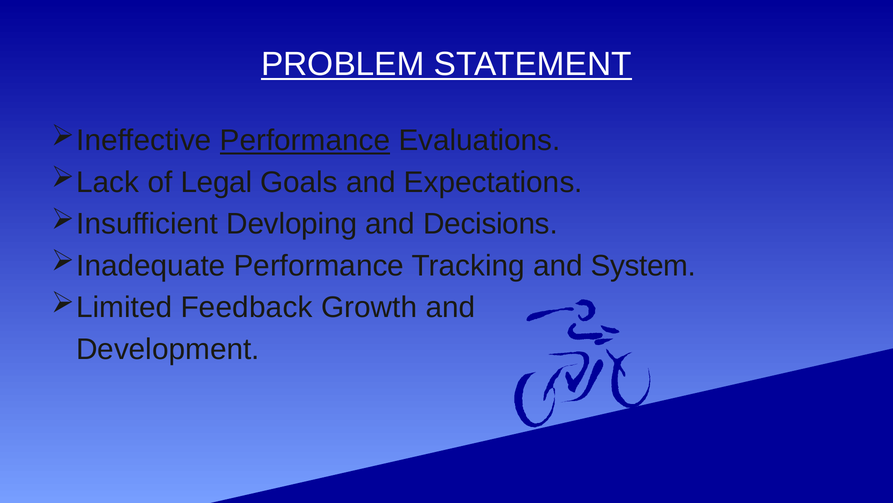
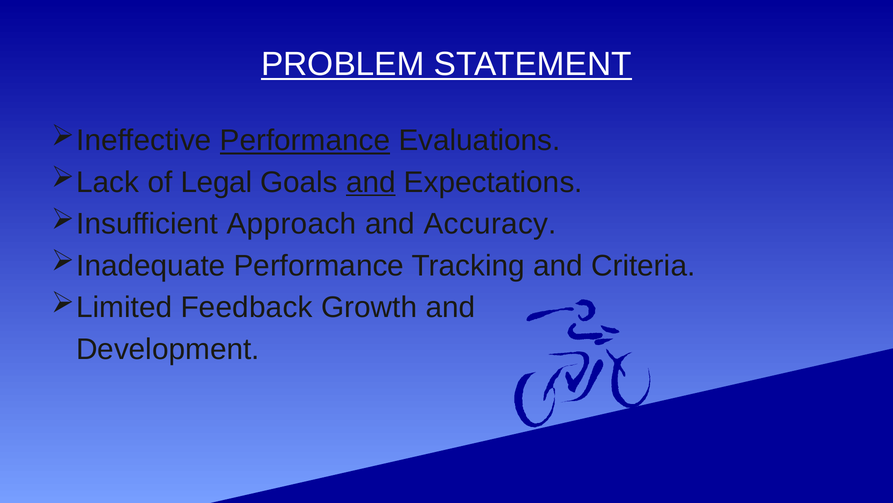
and underline: none -> present (371, 182)
Devloping: Devloping -> Approach (292, 224)
Decisions: Decisions -> Accuracy (490, 224)
System: System -> Criteria (643, 266)
